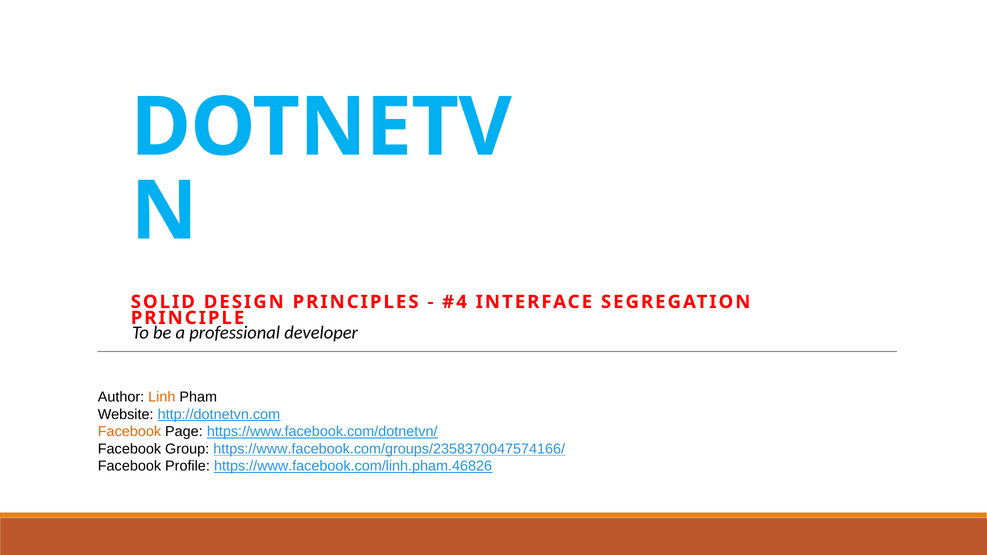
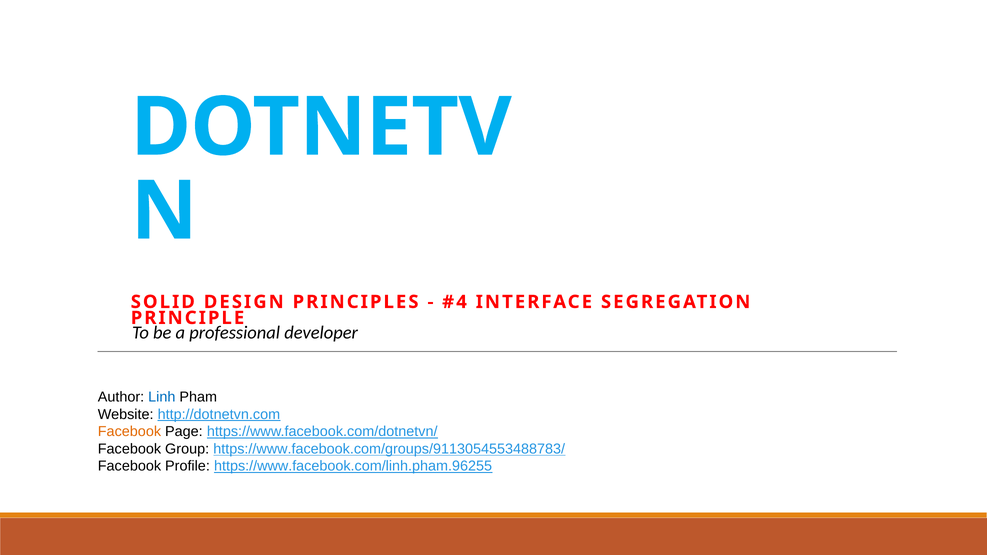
Linh colour: orange -> blue (162, 397)
https://www.facebook.com/groups/2358370047574166/: https://www.facebook.com/groups/2358370047574166/ -> https://www.facebook.com/groups/9113054553488783/ (389, 449)
https://www.facebook.com/linh.pham.46826: https://www.facebook.com/linh.pham.46826 -> https://www.facebook.com/linh.pham.96255 (353, 466)
